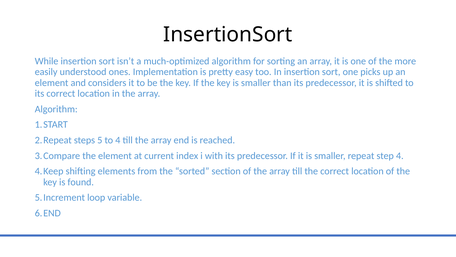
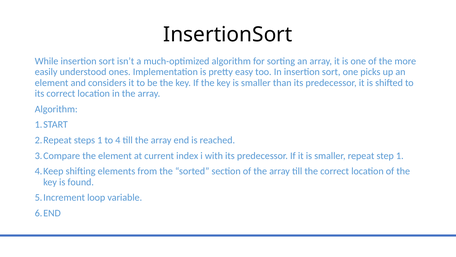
steps 5: 5 -> 1 (100, 140)
step 4: 4 -> 1 (400, 155)
